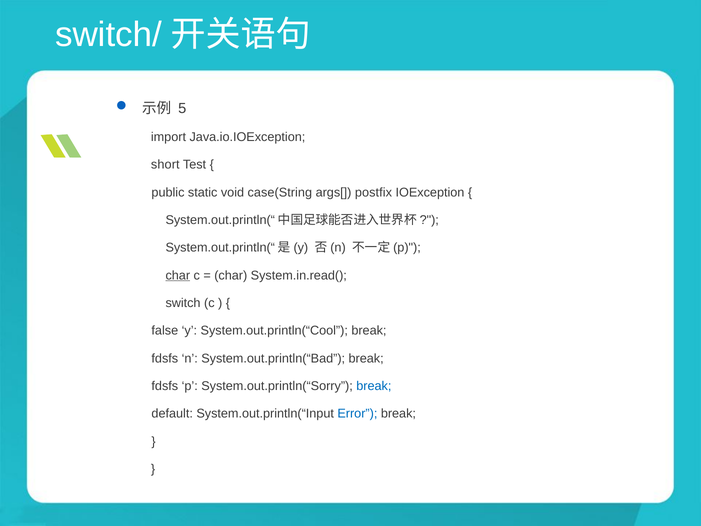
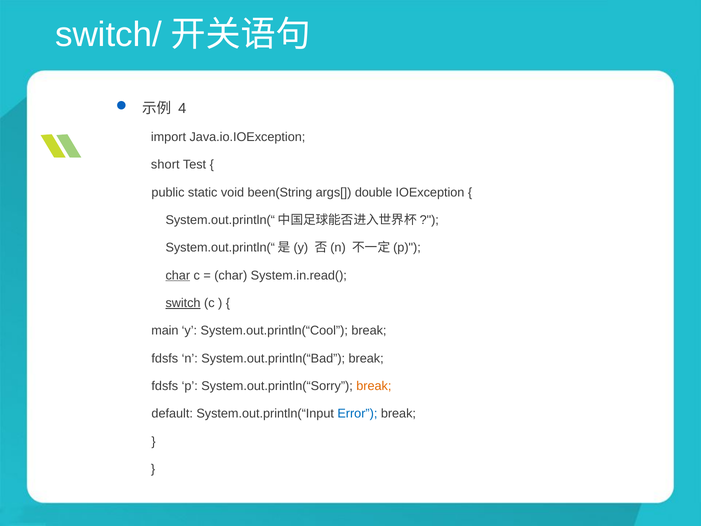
5: 5 -> 4 (182, 108)
case(String: case(String -> been(String (280, 192)
postfix: postfix -> double (374, 192)
switch underline: none -> present (183, 303)
false: false -> main (165, 331)
break colour: blue -> orange (374, 386)
